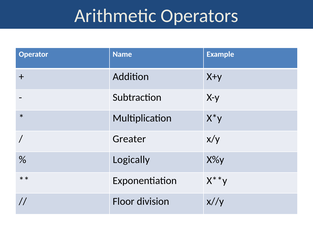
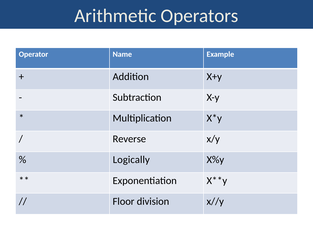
Greater: Greater -> Reverse (129, 139)
